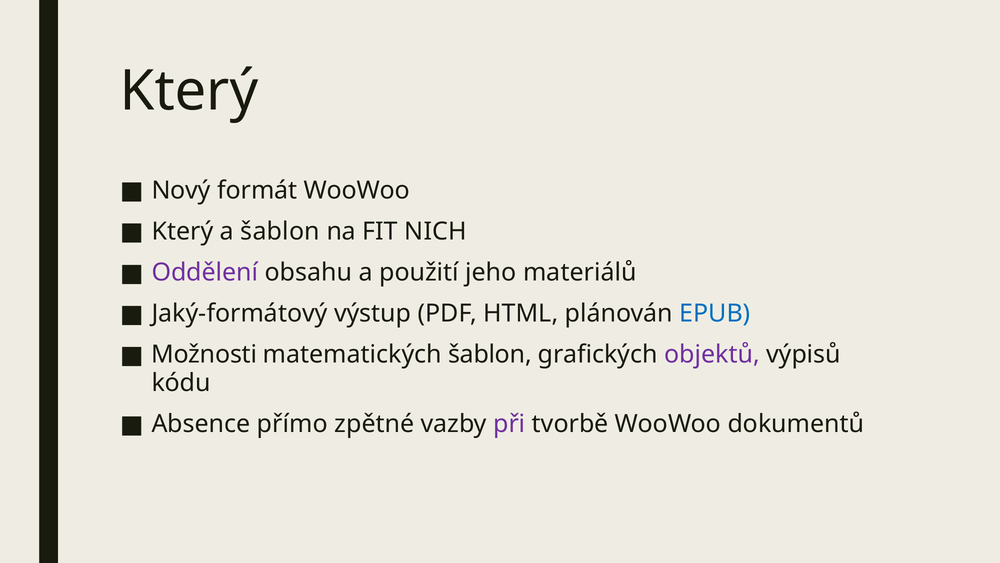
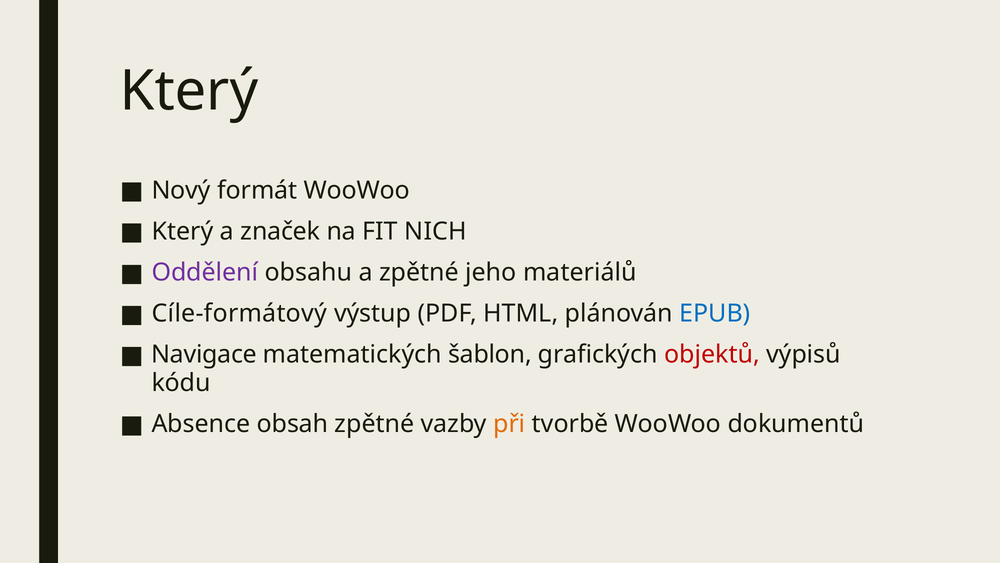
a šablon: šablon -> značek (280, 231)
a použití: použití -> zpětné (419, 272)
Jaký-formátový: Jaký-formátový -> Cíle-formátový (239, 313)
Možnosti: Možnosti -> Navigace (204, 354)
objektů colour: purple -> red (712, 354)
přímo: přímo -> obsah (292, 424)
při colour: purple -> orange (509, 424)
